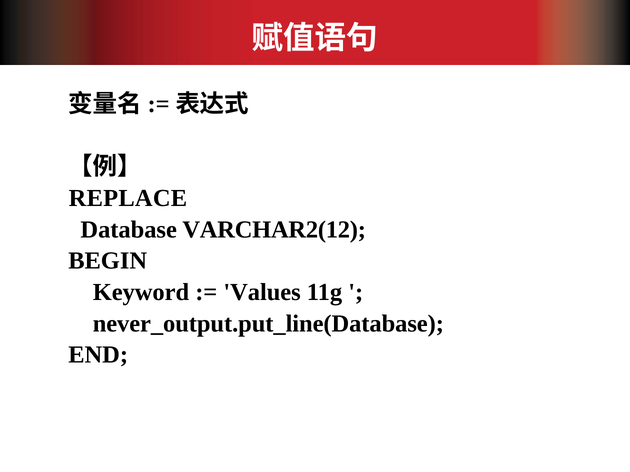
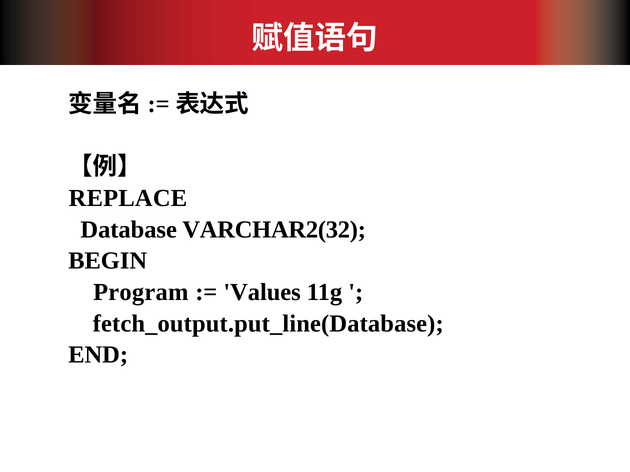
VARCHAR2(12: VARCHAR2(12 -> VARCHAR2(32 (274, 230)
Keyword: Keyword -> Program (141, 292)
never_output.put_line(Database: never_output.put_line(Database -> fetch_output.put_line(Database (268, 324)
